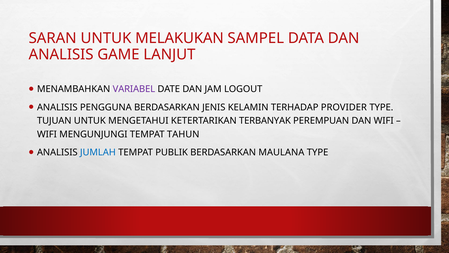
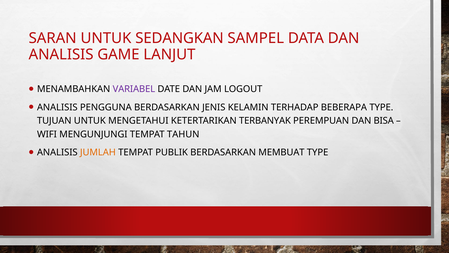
MELAKUKAN: MELAKUKAN -> SEDANGKAN (179, 38)
PROVIDER: PROVIDER -> BEBERAPA (344, 107)
DAN WIFI: WIFI -> BISA (384, 121)
JUMLAH colour: blue -> orange (98, 152)
MAULANA: MAULANA -> MEMBUAT (281, 152)
